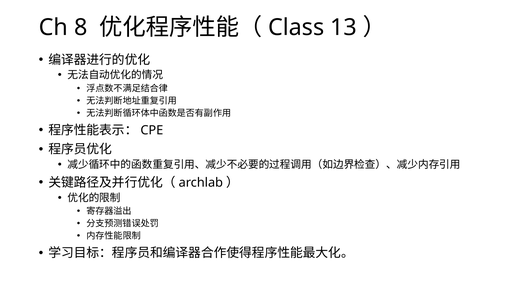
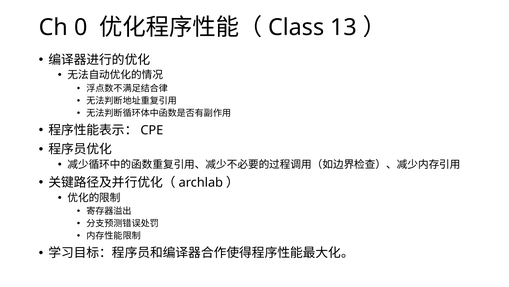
8: 8 -> 0 (81, 28)
